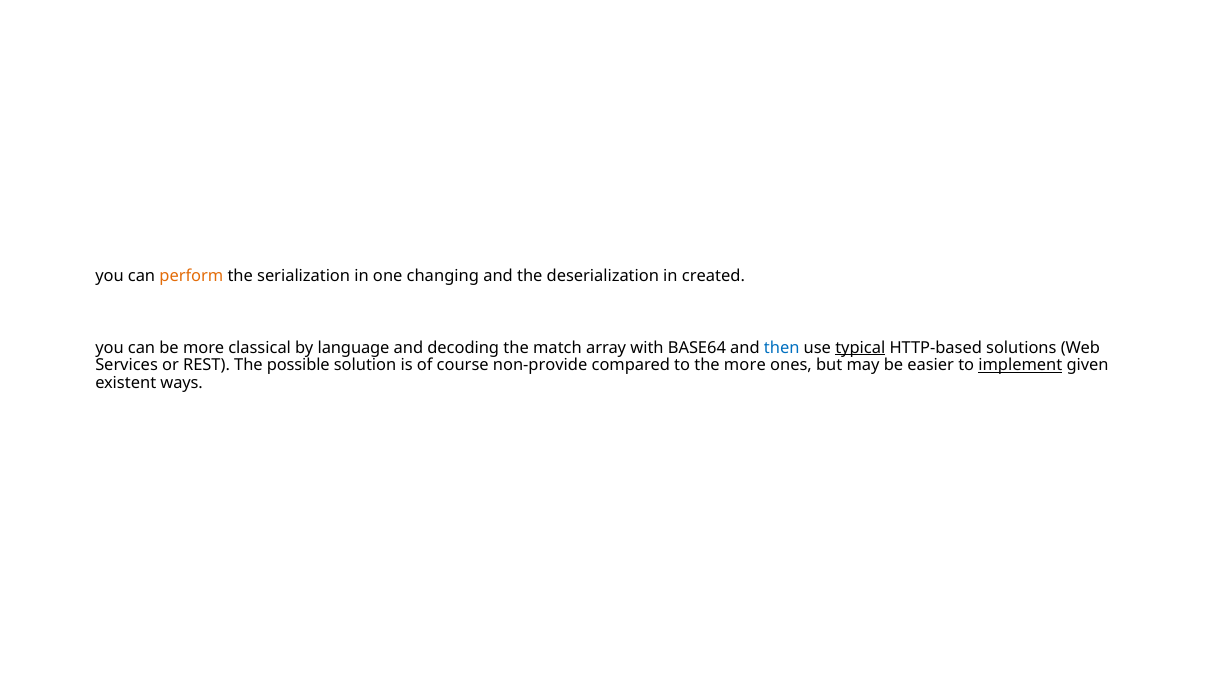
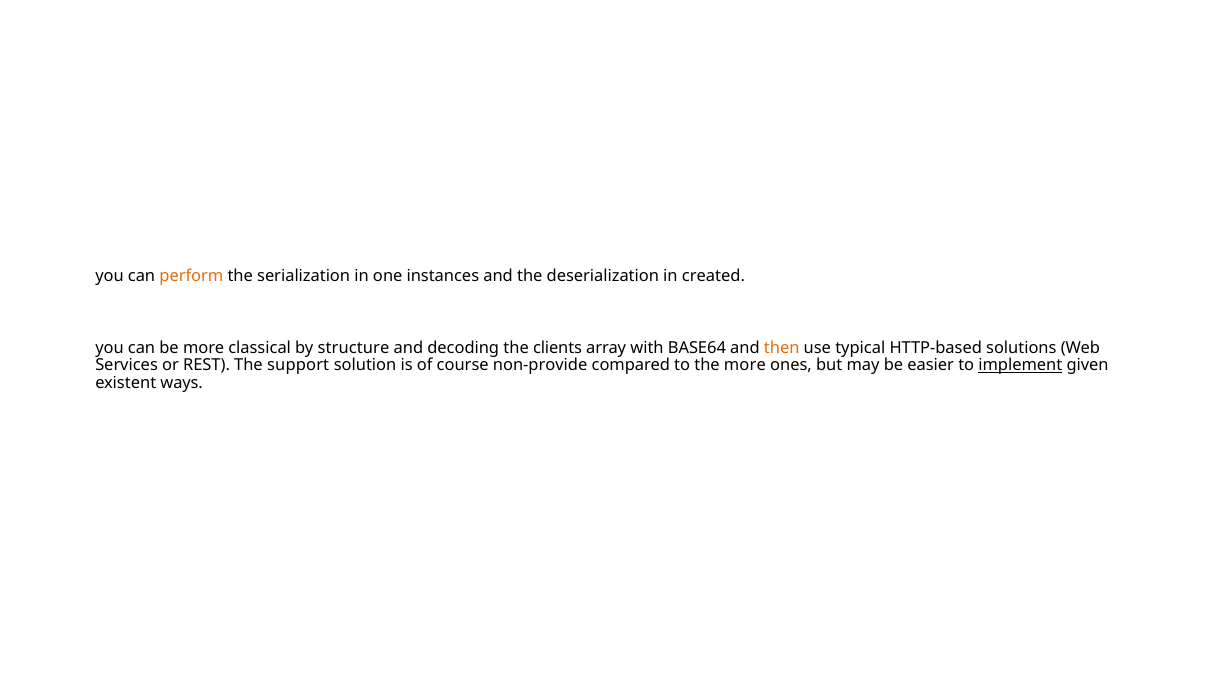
changing: changing -> instances (443, 276)
language: language -> structure (353, 348)
match: match -> clients (558, 348)
then colour: blue -> orange (782, 348)
typical underline: present -> none (860, 348)
possible: possible -> support (298, 366)
